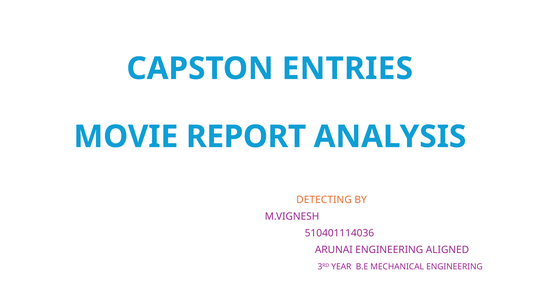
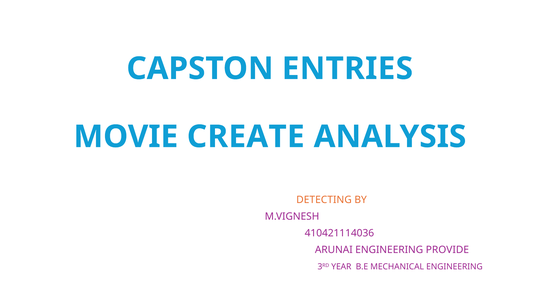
REPORT: REPORT -> CREATE (246, 137)
510401114036: 510401114036 -> 410421114036 (339, 233)
ALIGNED: ALIGNED -> PROVIDE (447, 250)
